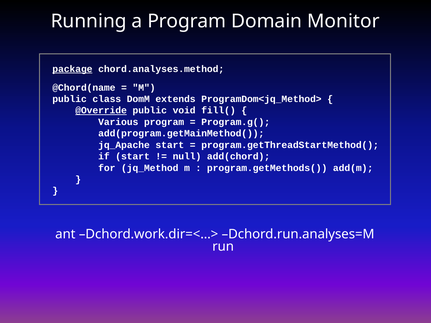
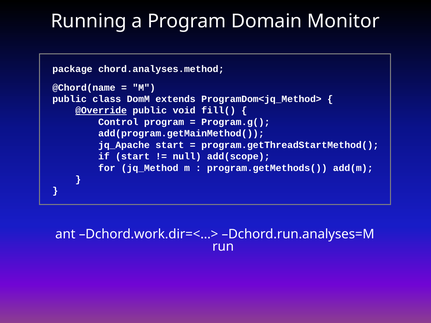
package underline: present -> none (72, 69)
Various: Various -> Control (118, 122)
add(chord: add(chord -> add(scope (239, 157)
